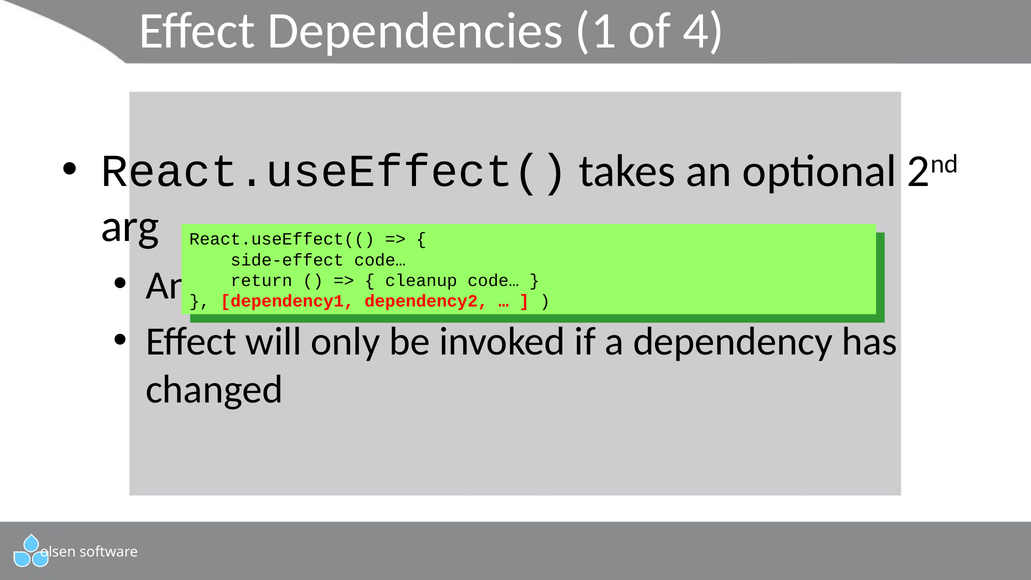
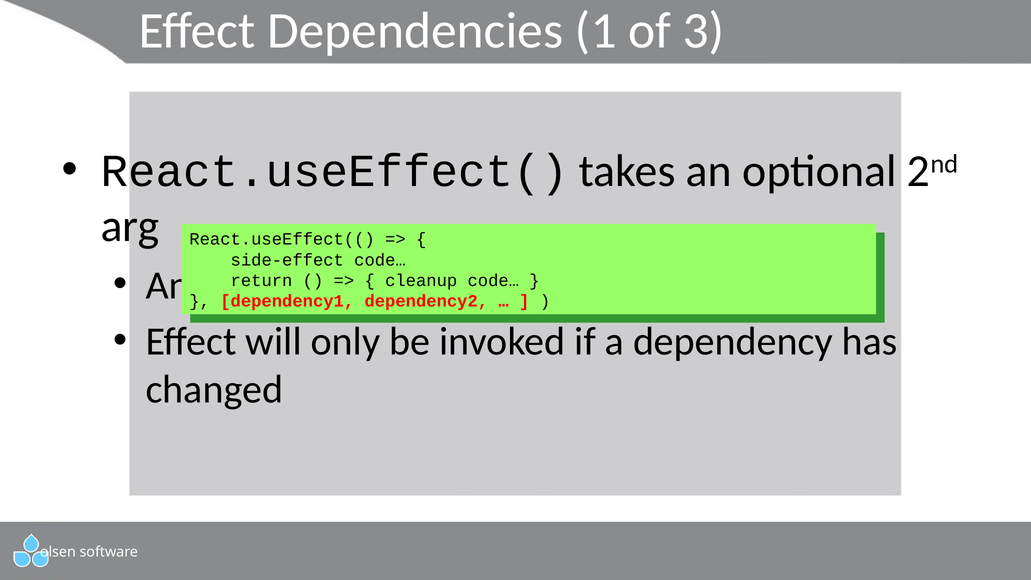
4: 4 -> 3 (704, 31)
